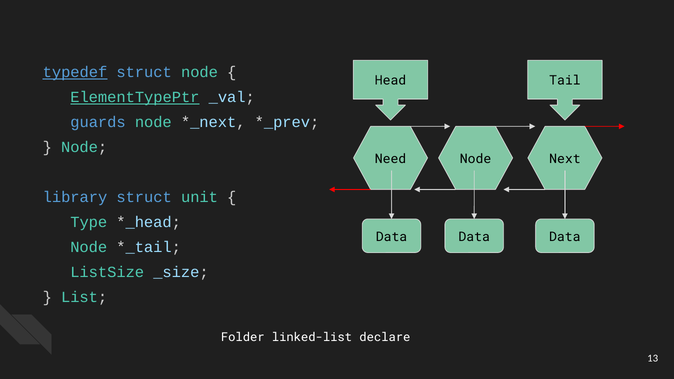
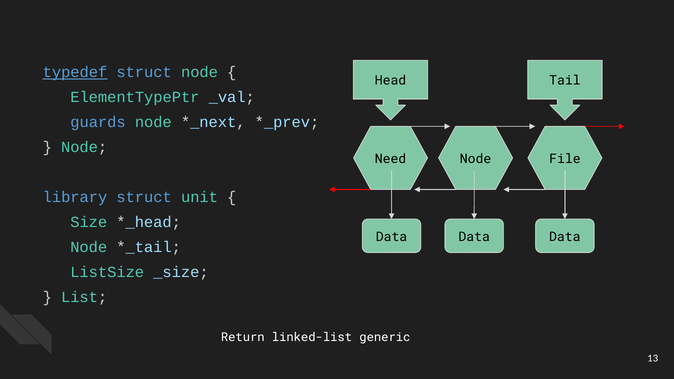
ElementTypePtr underline: present -> none (135, 97)
Next: Next -> File (565, 159)
Type: Type -> Size (89, 222)
Folder: Folder -> Return (243, 337)
declare: declare -> generic (385, 337)
